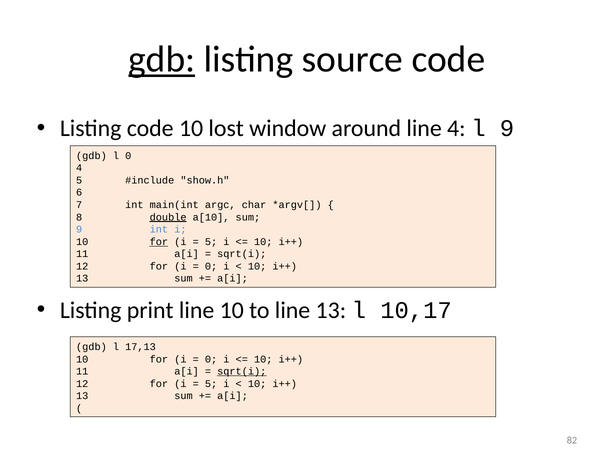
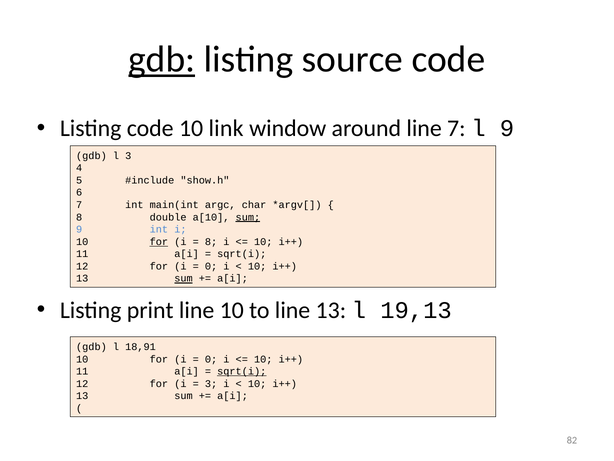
lost: lost -> link (226, 128)
line 4: 4 -> 7 (456, 128)
l 0: 0 -> 3 (128, 156)
double underline: present -> none (168, 217)
sum underline: none -> present (248, 217)
5: 5 -> 8 (211, 241)
sum underline: none -> present (183, 278)
10,17: 10,17 -> 19,13 (416, 310)
17,13: 17,13 -> 18,91 (141, 346)
5: 5 -> 3 (211, 383)
